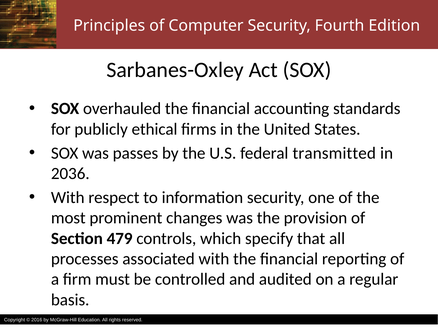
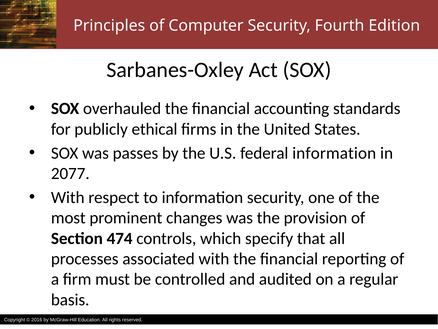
federal transmitted: transmitted -> information (334, 153)
2036: 2036 -> 2077 (70, 173)
479: 479 -> 474 (120, 238)
